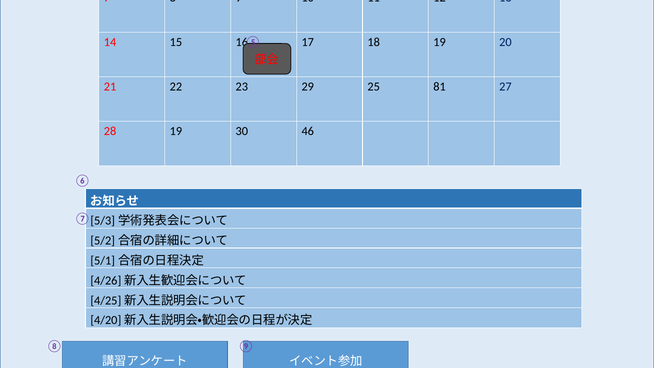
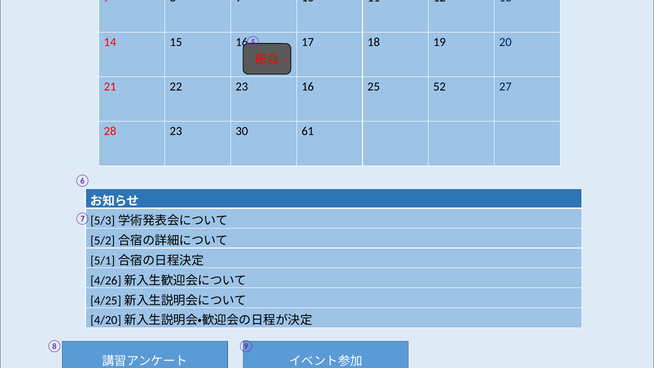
23 29: 29 -> 16 (308, 87)
81: 81 -> 52 (440, 87)
28 19: 19 -> 23 (176, 131)
46: 46 -> 61 (308, 131)
